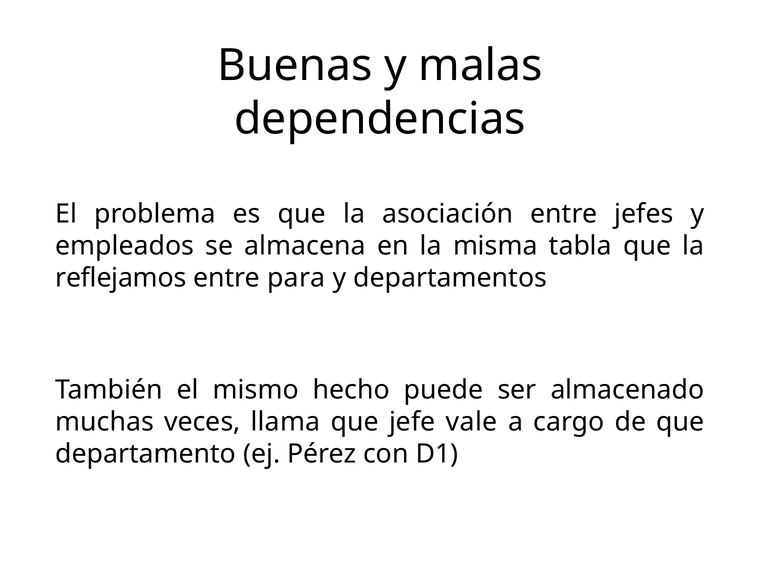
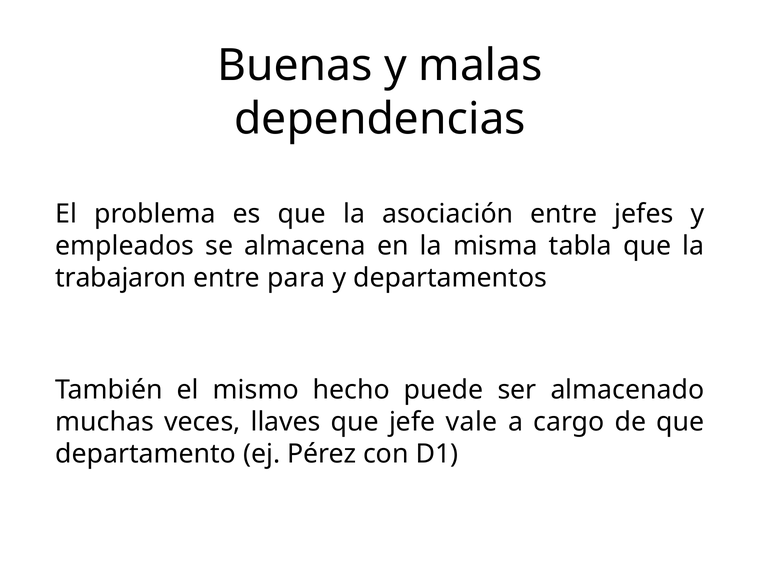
reflejamos: reflejamos -> trabajaron (121, 278)
llama: llama -> llaves (286, 422)
